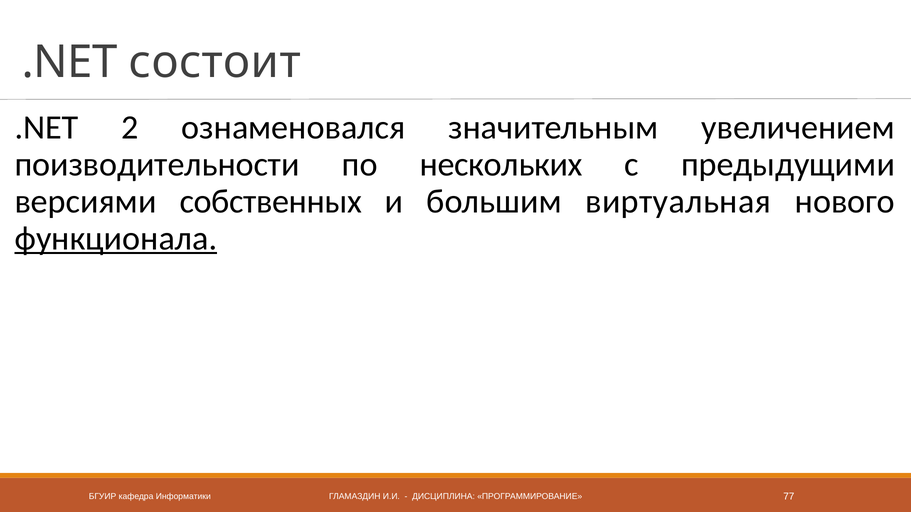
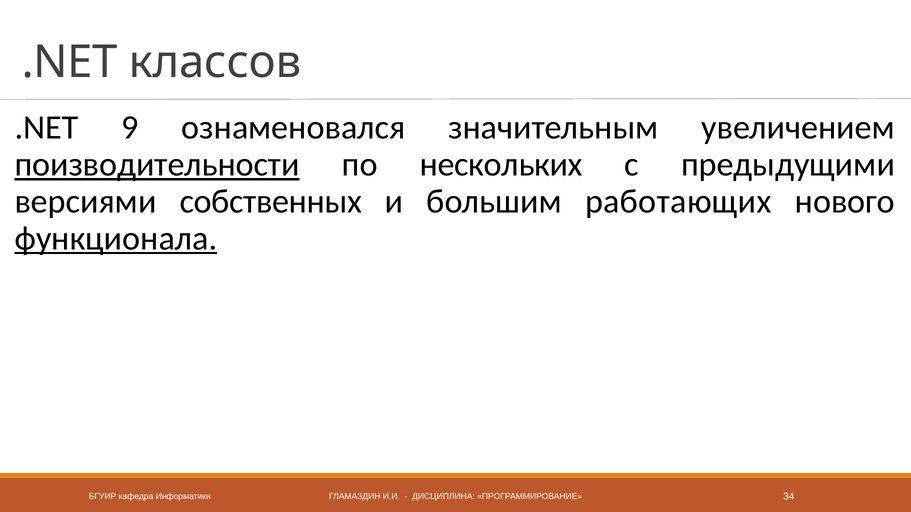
состоит: состоит -> классов (215, 62)
2: 2 -> 9 (130, 128)
поизводительности underline: none -> present (157, 165)
виртуальная: виртуальная -> работающих (678, 202)
77: 77 -> 34 (789, 497)
